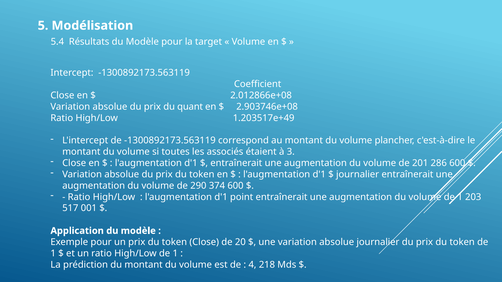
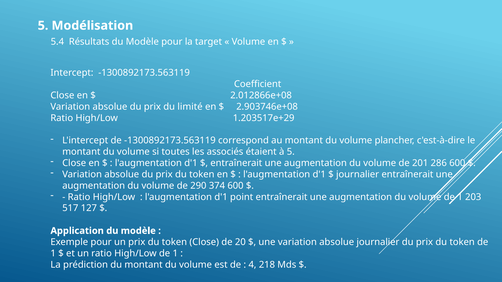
quant: quant -> limité (190, 107)
1.203517e+49: 1.203517e+49 -> 1.203517e+29 (264, 118)
à 3: 3 -> 5 (291, 152)
001: 001 -> 127 (89, 208)
